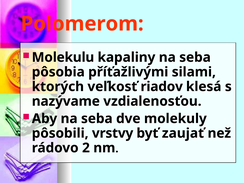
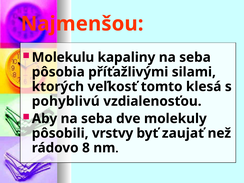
Polomerom: Polomerom -> Najmenšou (82, 24)
riadov: riadov -> tomto (162, 87)
nazývame: nazývame -> pohyblivú (66, 101)
2: 2 -> 8 (86, 148)
